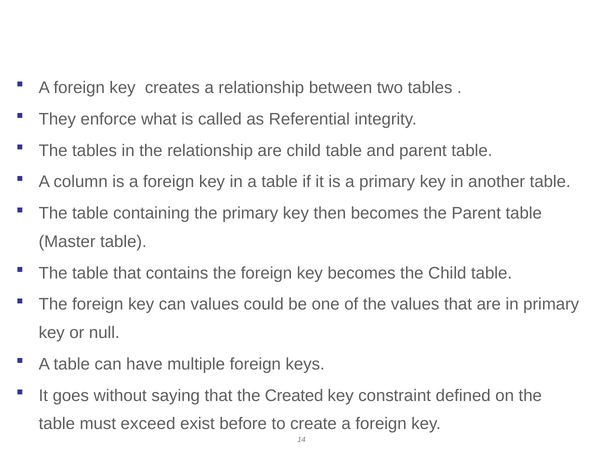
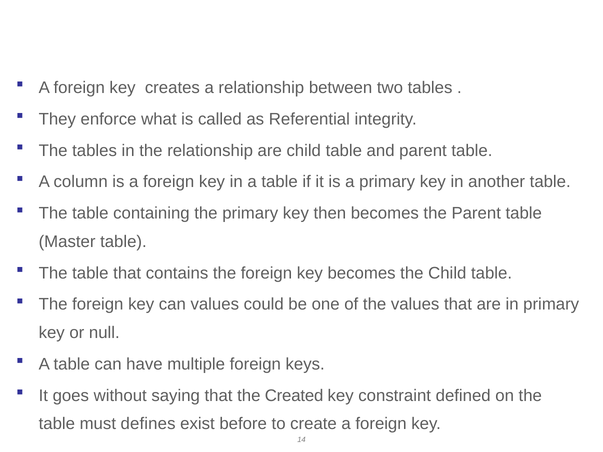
exceed: exceed -> defines (148, 424)
